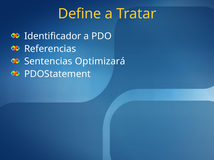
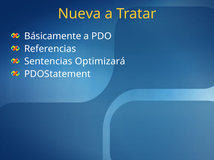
Define: Define -> Nueva (79, 14)
Identificador: Identificador -> Básicamente (53, 36)
